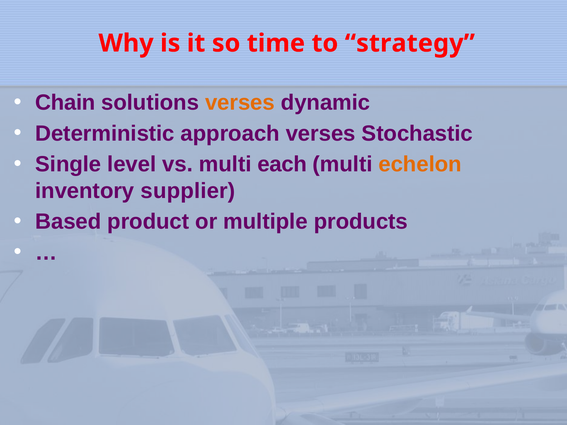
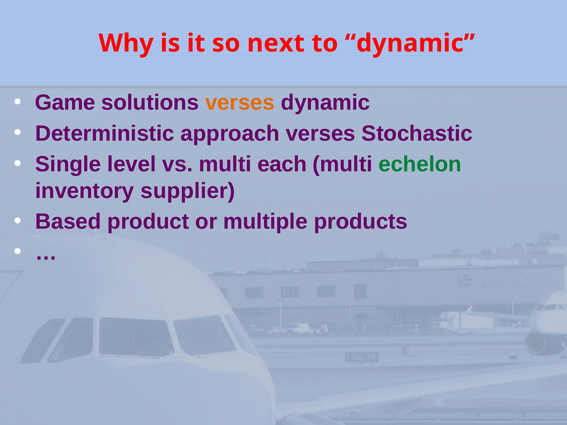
time: time -> next (276, 43)
to strategy: strategy -> dynamic (410, 43)
Chain: Chain -> Game (65, 103)
echelon colour: orange -> green (420, 164)
